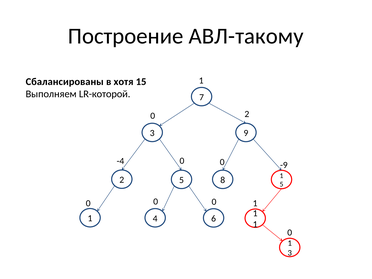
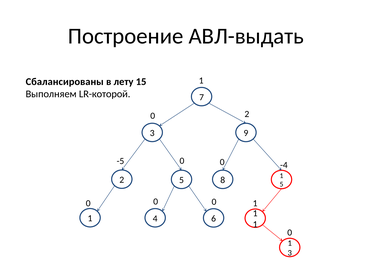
АВЛ-такому: АВЛ-такому -> АВЛ-выдать (246, 36)
хотя: хотя -> лету (124, 82)
-4: -4 -> -5 (120, 161)
-9: -9 -> -4 (284, 165)
